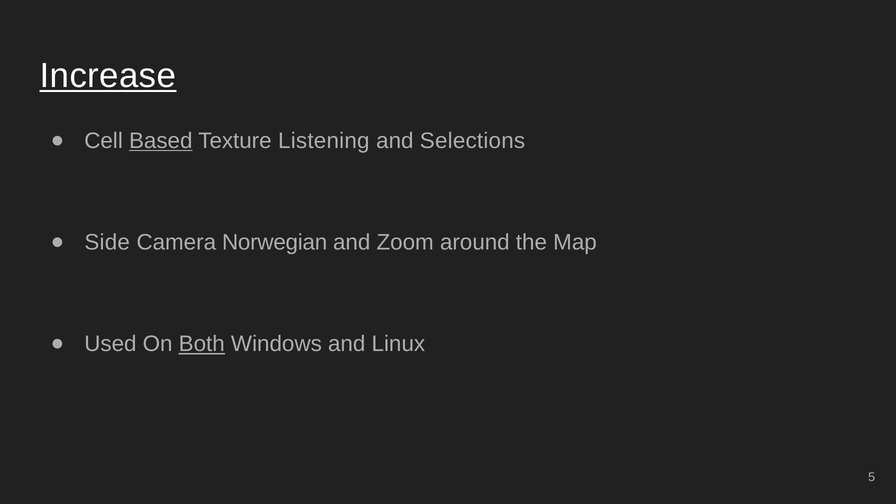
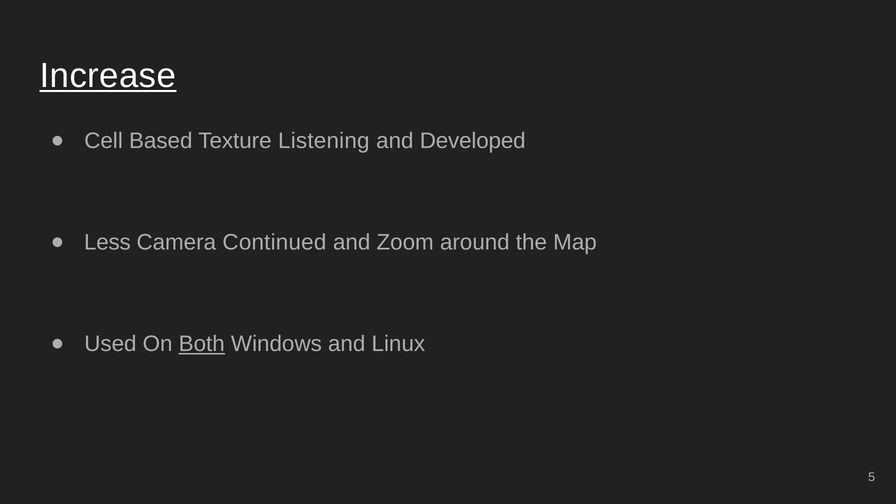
Based underline: present -> none (161, 141)
Selections: Selections -> Developed (473, 141)
Side: Side -> Less (107, 243)
Norwegian: Norwegian -> Continued (274, 243)
